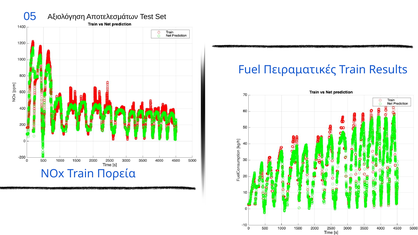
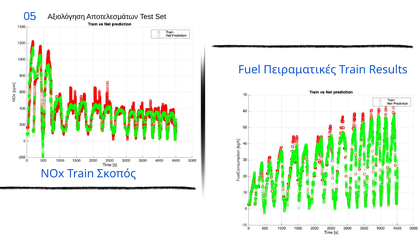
Πορεία: Πορεία -> Σκοπός (116, 174)
